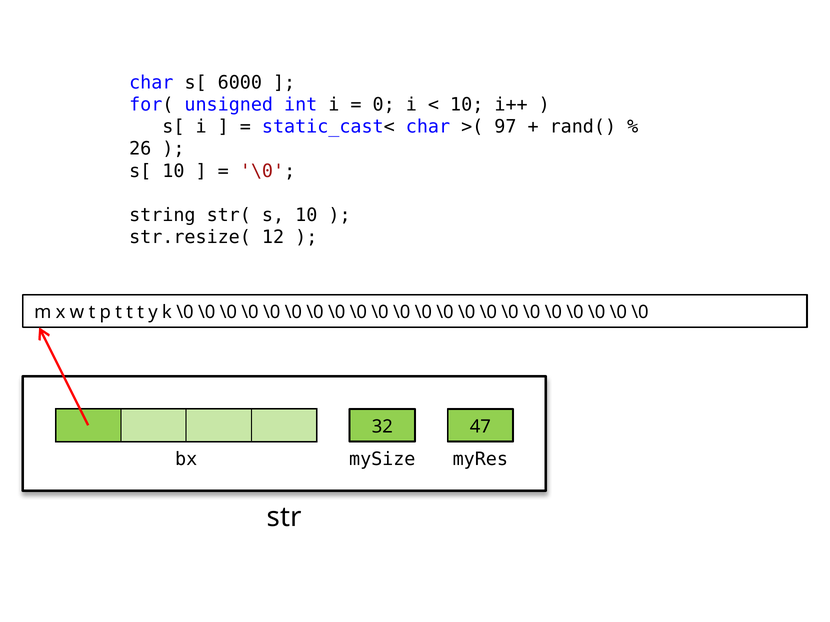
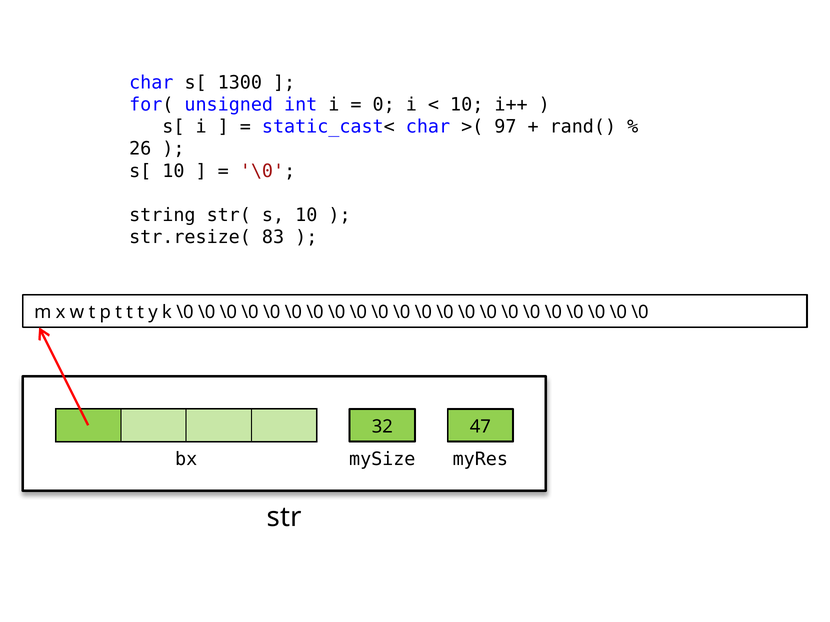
6000: 6000 -> 1300 (240, 83)
12: 12 -> 83 (273, 237)
